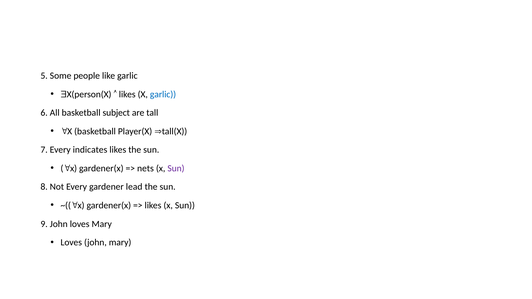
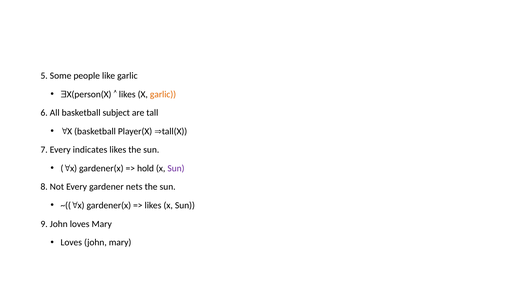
garlic colour: blue -> orange (163, 94)
nets: nets -> hold (146, 168)
lead: lead -> nets (134, 187)
